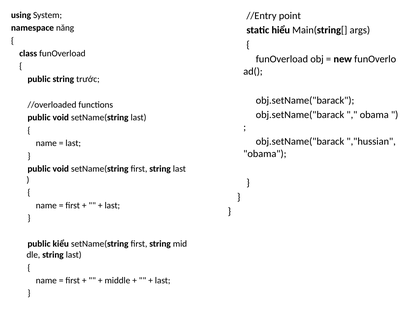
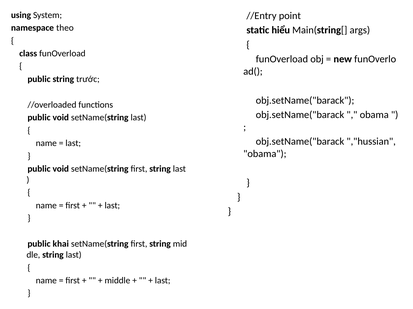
năng: năng -> theo (65, 28)
kiểu: kiểu -> khai (61, 244)
